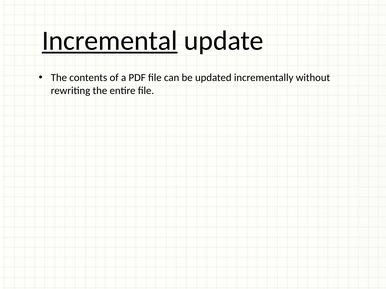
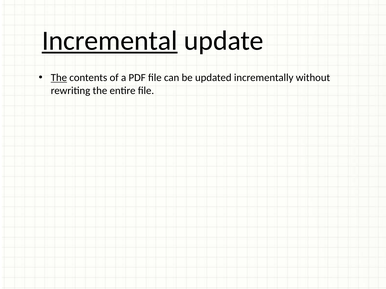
The underline: none -> present (59, 78)
